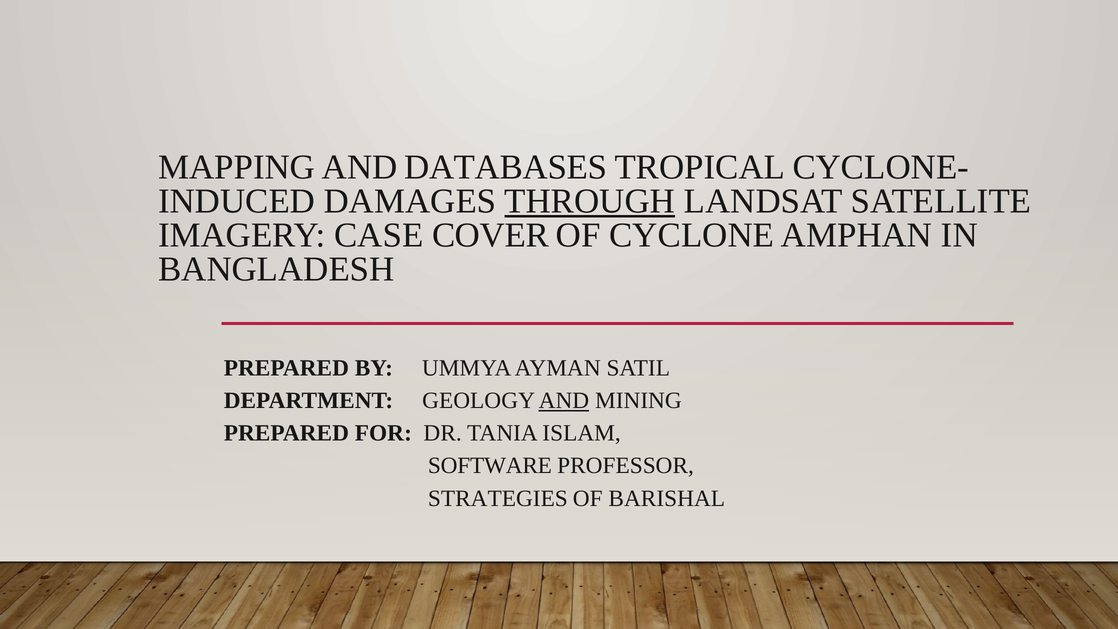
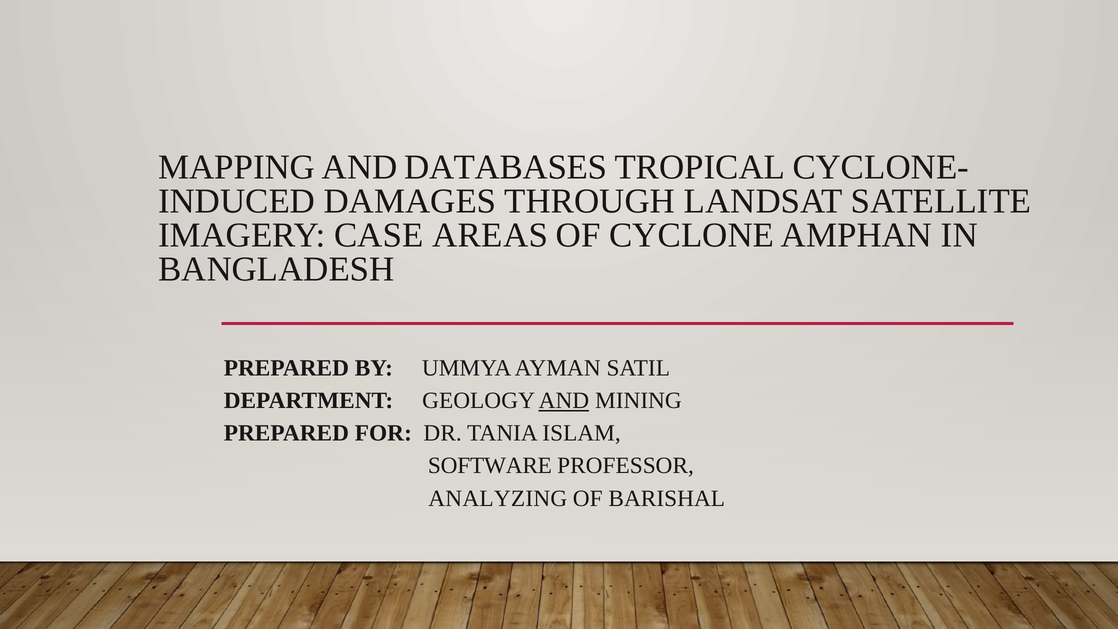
THROUGH underline: present -> none (590, 201)
COVER: COVER -> AREAS (490, 235)
STRATEGIES: STRATEGIES -> ANALYZING (498, 498)
